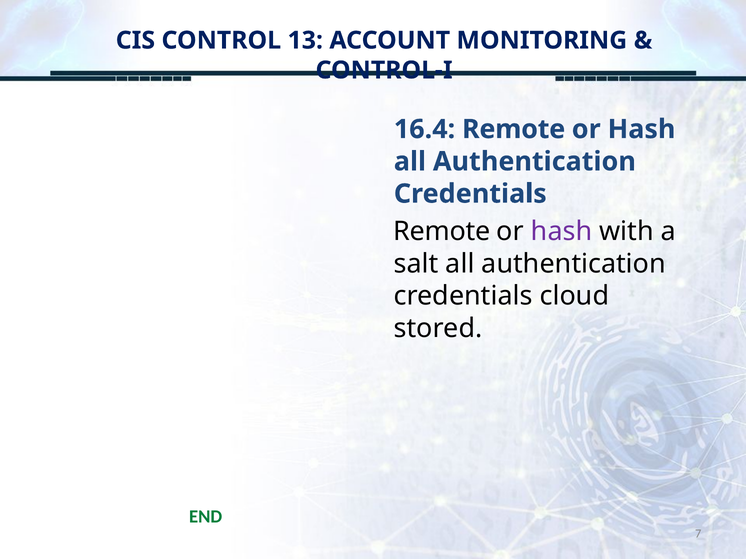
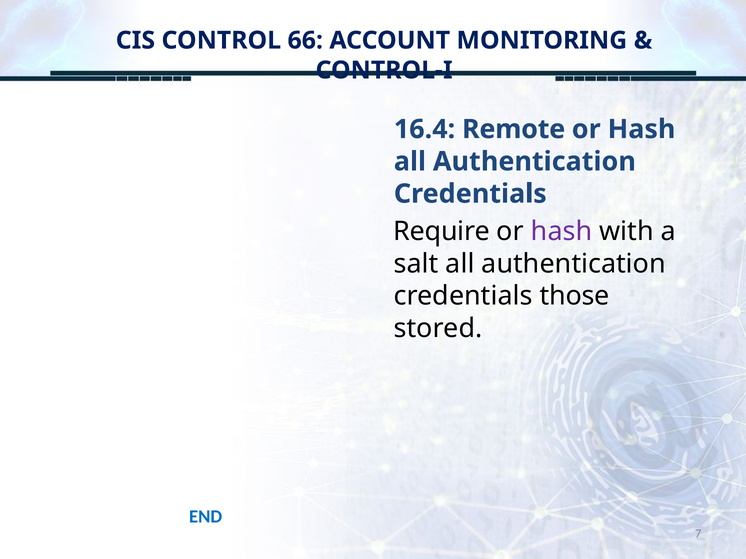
13: 13 -> 66 (305, 40)
Remote: Remote -> Require (442, 232)
cloud: cloud -> those (575, 296)
END colour: green -> blue (206, 517)
